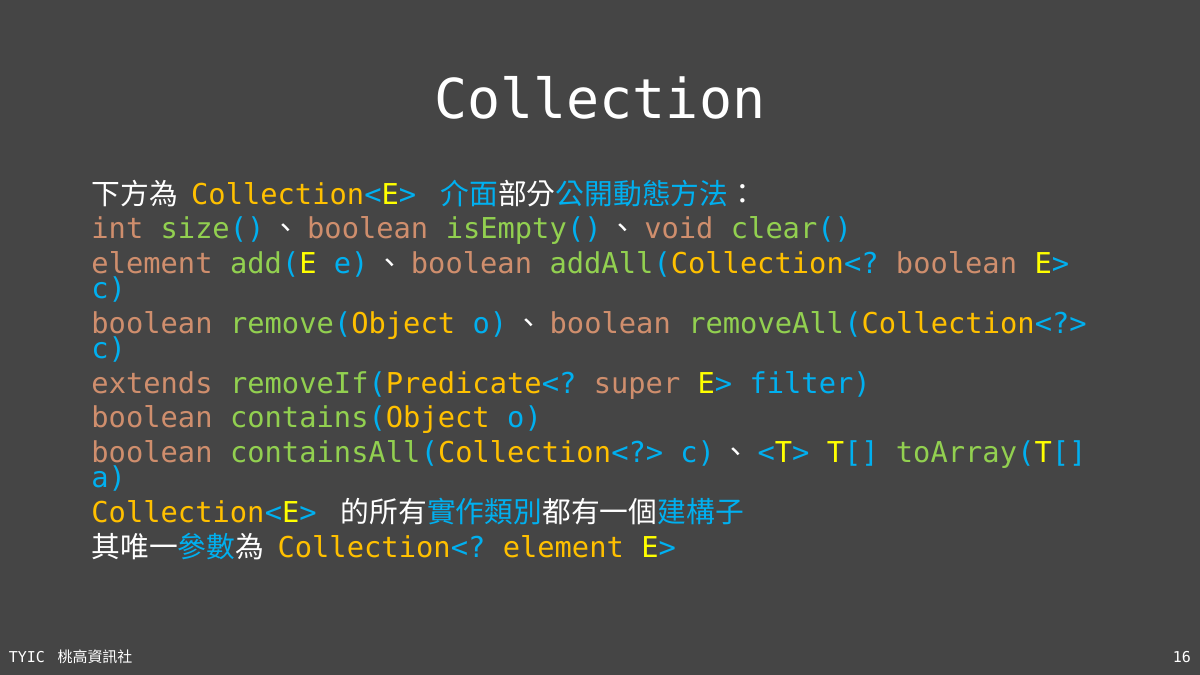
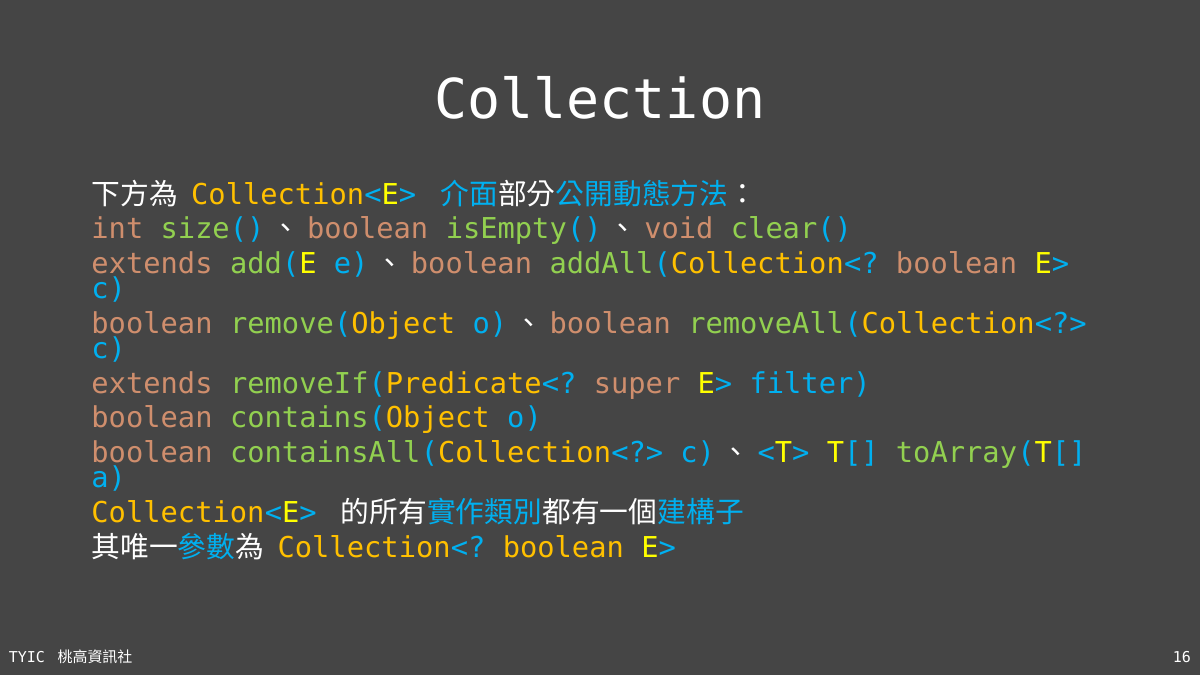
element: element -> extends (152, 264)
Collection< element: element -> boolean (563, 548)
